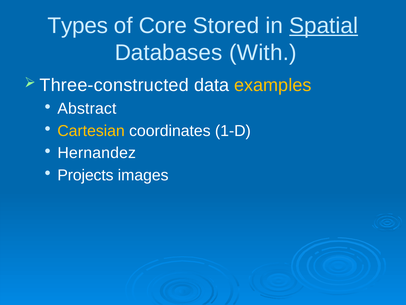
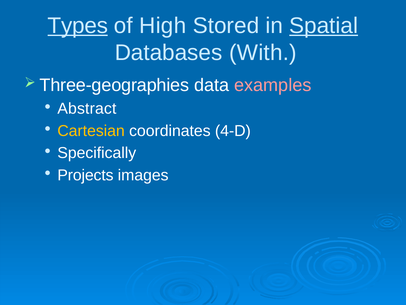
Types underline: none -> present (78, 26)
Core: Core -> High (163, 26)
Three-constructed: Three-constructed -> Three-geographies (114, 85)
examples colour: yellow -> pink (273, 85)
1-D: 1-D -> 4-D (233, 131)
Hernandez: Hernandez -> Specifically (97, 153)
